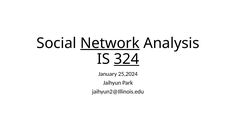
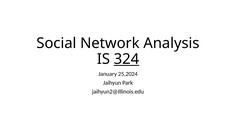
Network underline: present -> none (110, 43)
